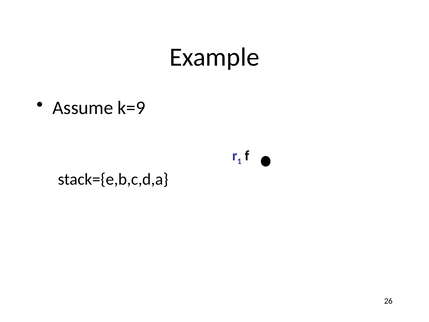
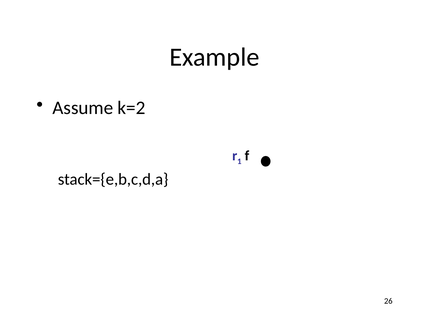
k=9: k=9 -> k=2 (131, 108)
